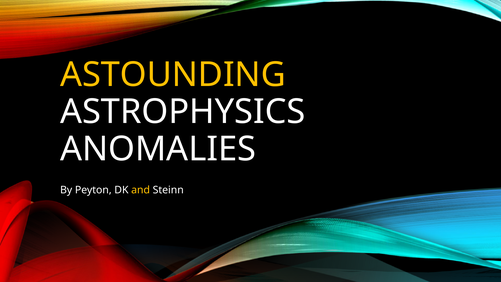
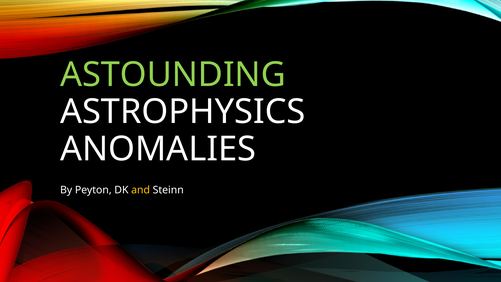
ASTOUNDING colour: yellow -> light green (173, 75)
